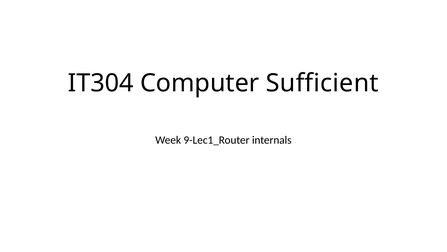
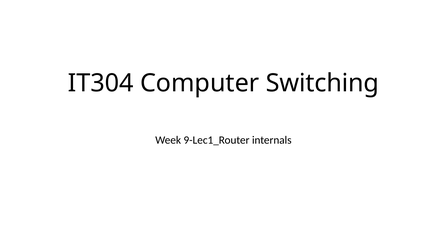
Sufficient: Sufficient -> Switching (322, 83)
